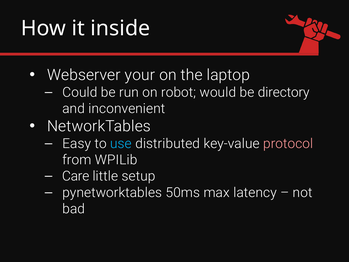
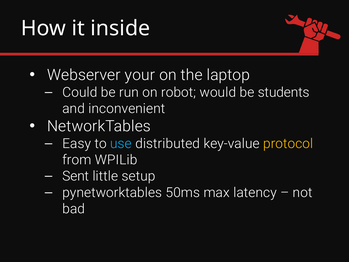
directory: directory -> students (284, 92)
protocol colour: pink -> yellow (288, 143)
Care: Care -> Sent (76, 176)
